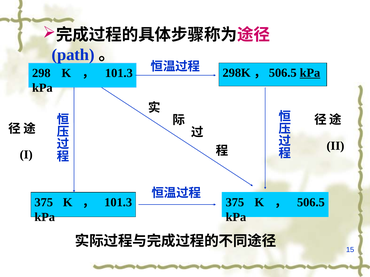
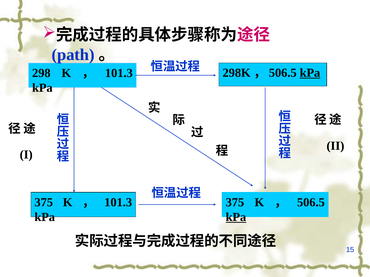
kPa underline: none -> present (236, 217)
